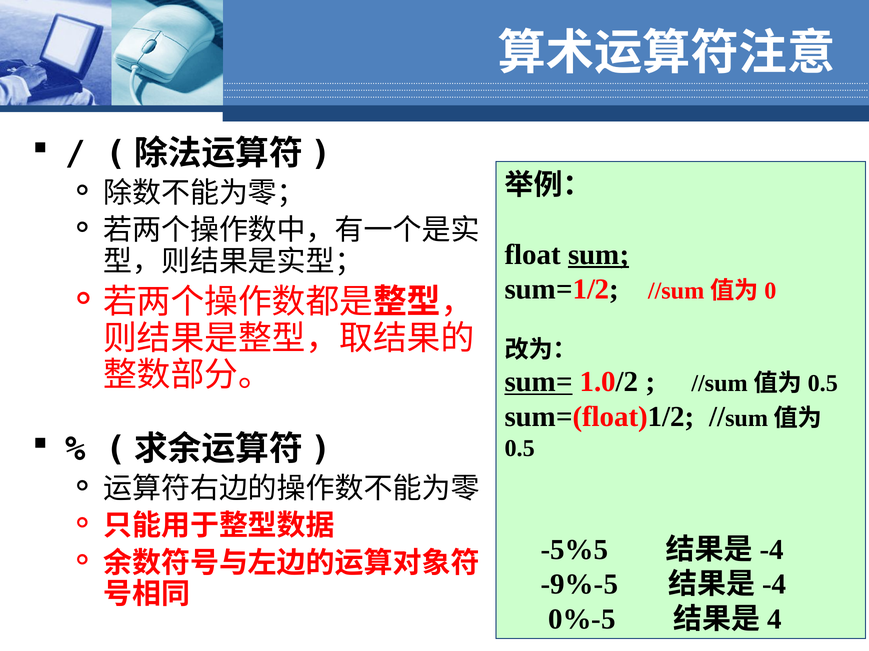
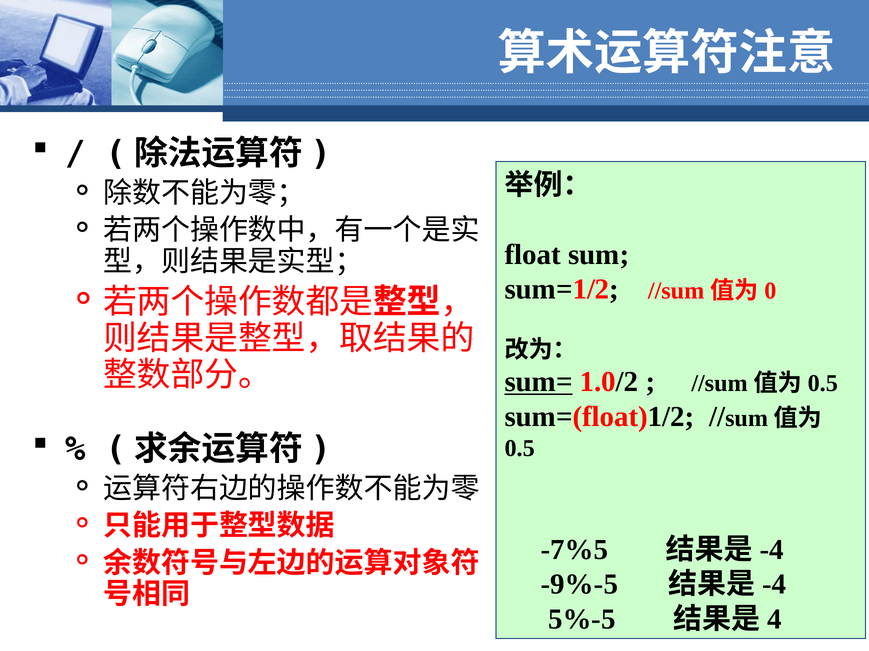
sum underline: present -> none (599, 255)
-5%5: -5%5 -> -7%5 (575, 550)
0%-5: 0%-5 -> 5%-5 (582, 620)
